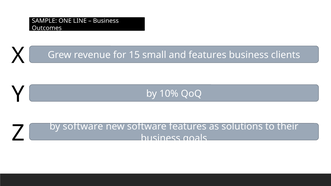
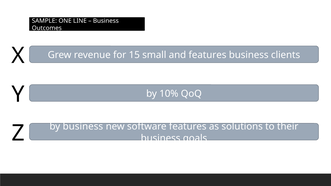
by software: software -> business (83, 127)
